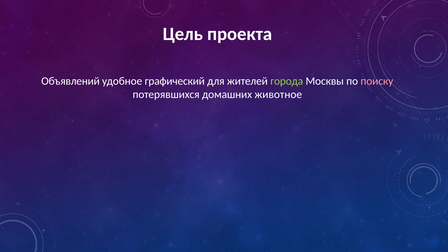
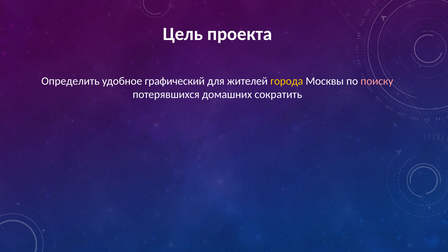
Объявлений: Объявлений -> Определить (70, 81)
города colour: light green -> yellow (287, 81)
животное: животное -> сократить (278, 95)
